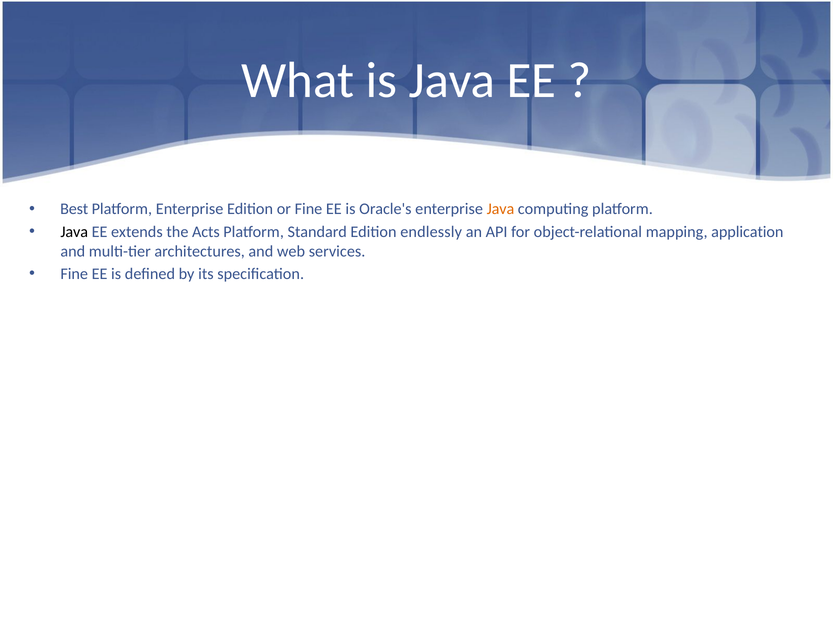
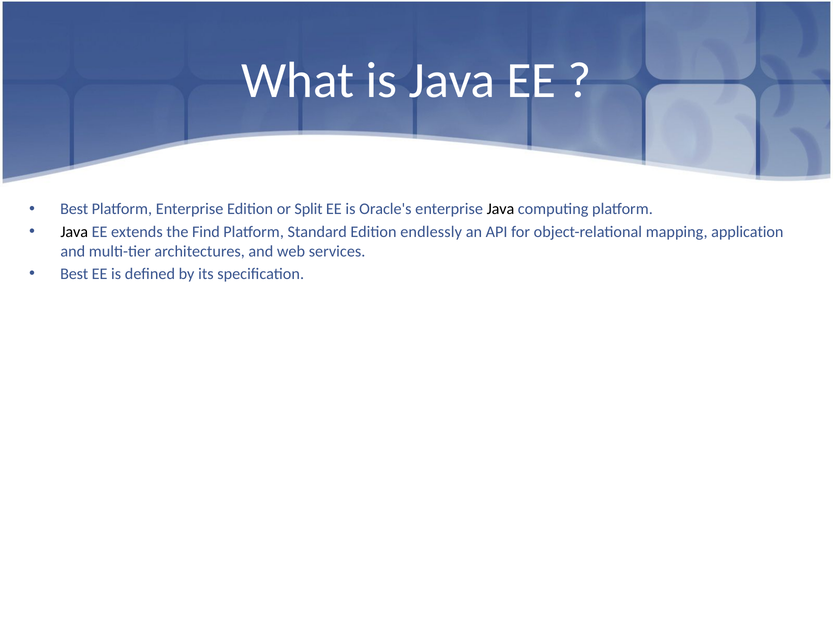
or Fine: Fine -> Split (309, 209)
Java colour: orange -> black (500, 209)
Acts: Acts -> Find (206, 232)
Fine: Fine -> Best (74, 274)
